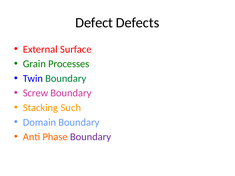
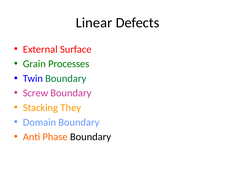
Defect: Defect -> Linear (94, 23)
Such: Such -> They (71, 108)
Boundary colour: purple -> black (91, 137)
